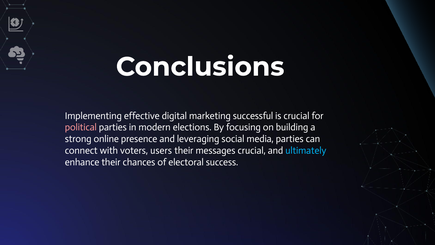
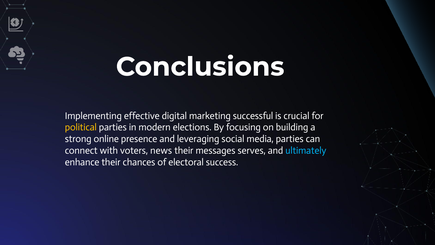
political colour: pink -> yellow (81, 127)
users: users -> news (161, 150)
messages crucial: crucial -> serves (252, 150)
